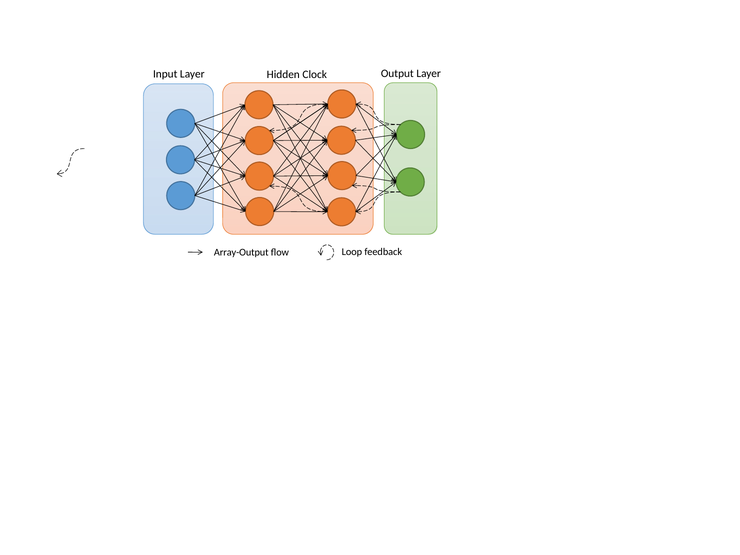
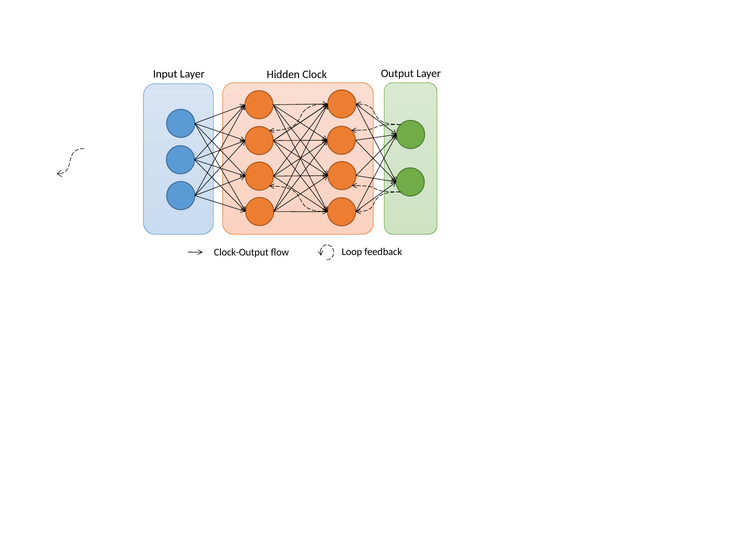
Array-Output: Array-Output -> Clock-Output (241, 252)
